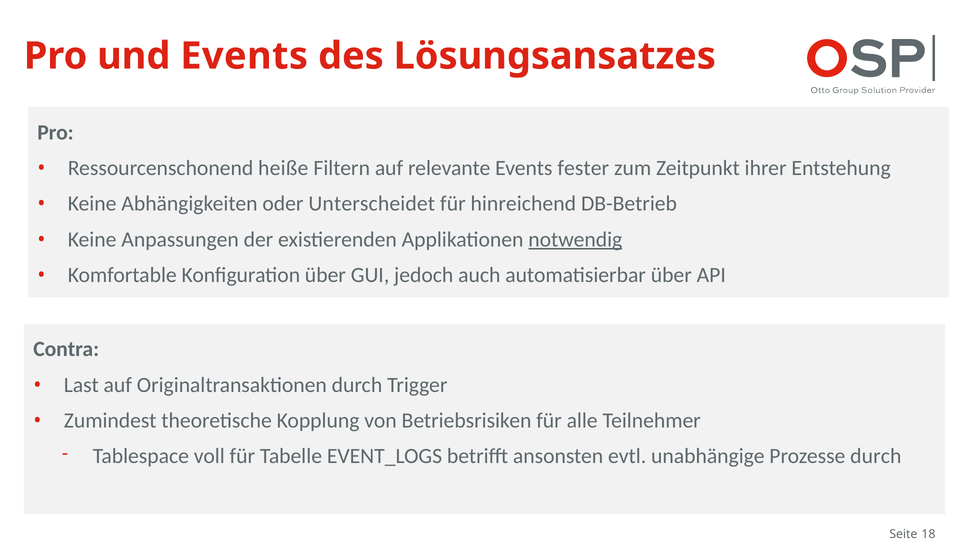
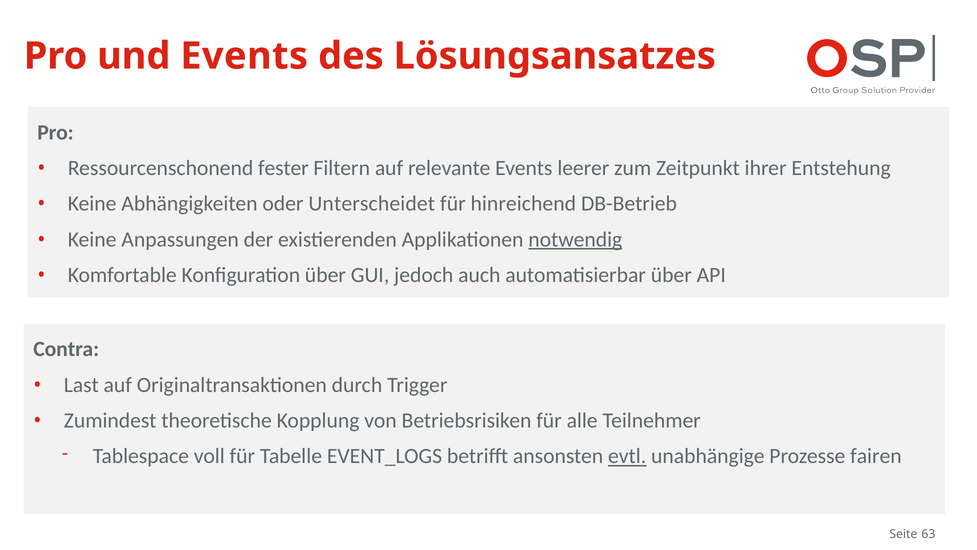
heiße: heiße -> fester (283, 168)
fester: fester -> leerer (583, 168)
evtl underline: none -> present (627, 456)
Prozesse durch: durch -> fairen (876, 456)
18: 18 -> 63 (928, 534)
